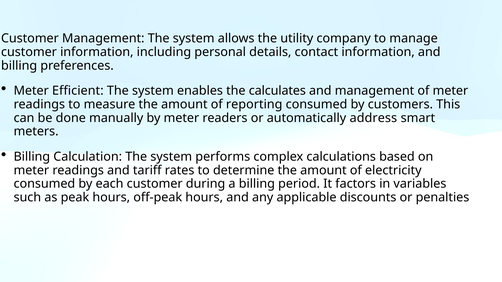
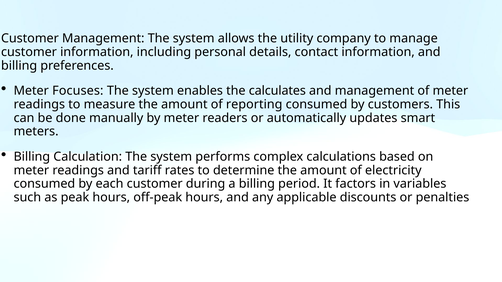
Efficient: Efficient -> Focuses (78, 91)
address: address -> updates (373, 118)
